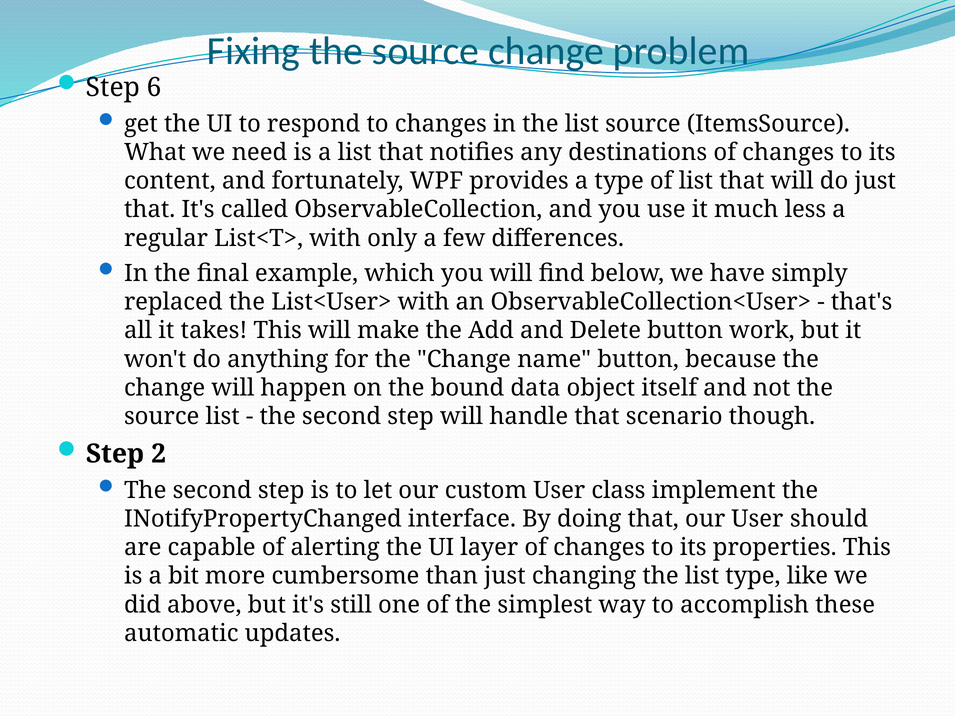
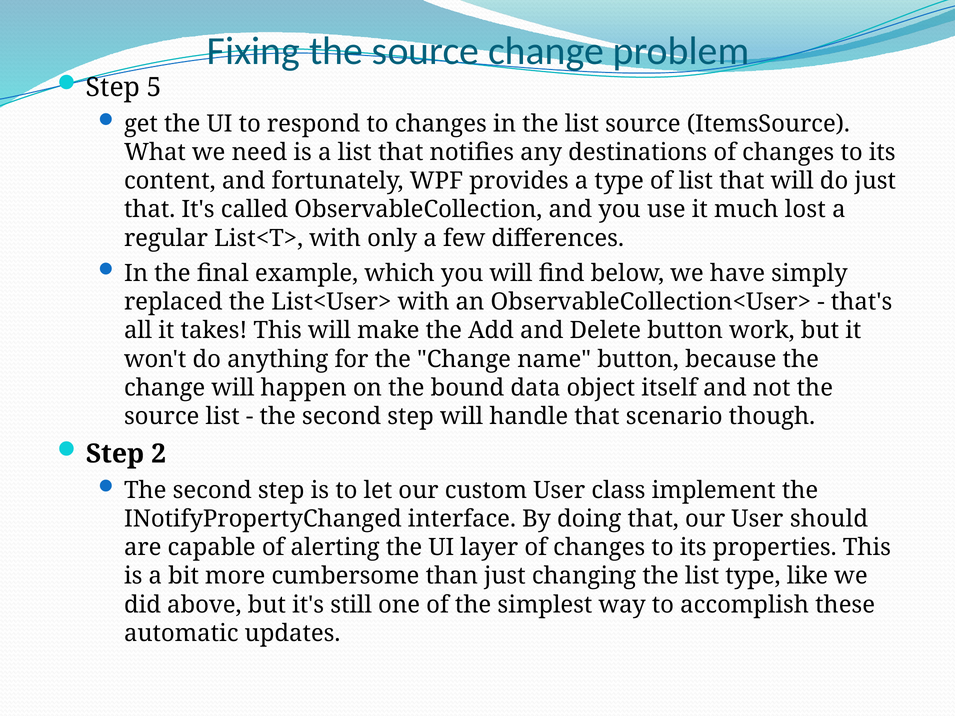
6: 6 -> 5 (154, 87)
less: less -> lost (805, 210)
